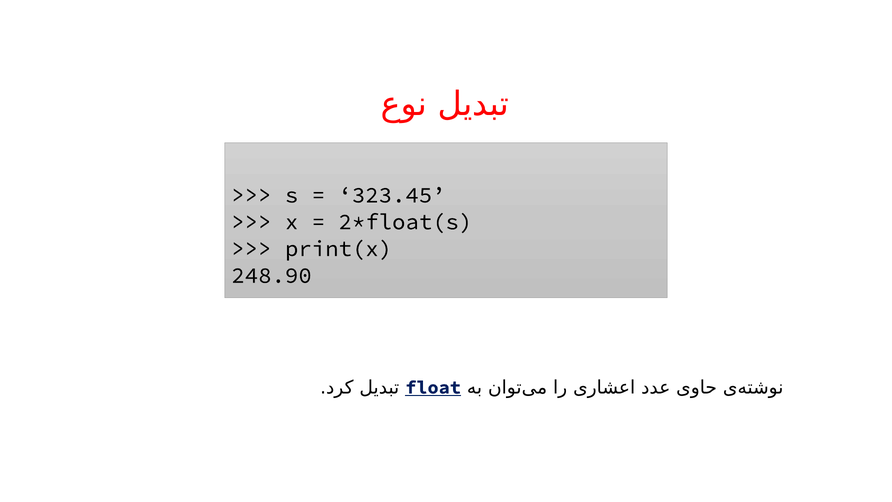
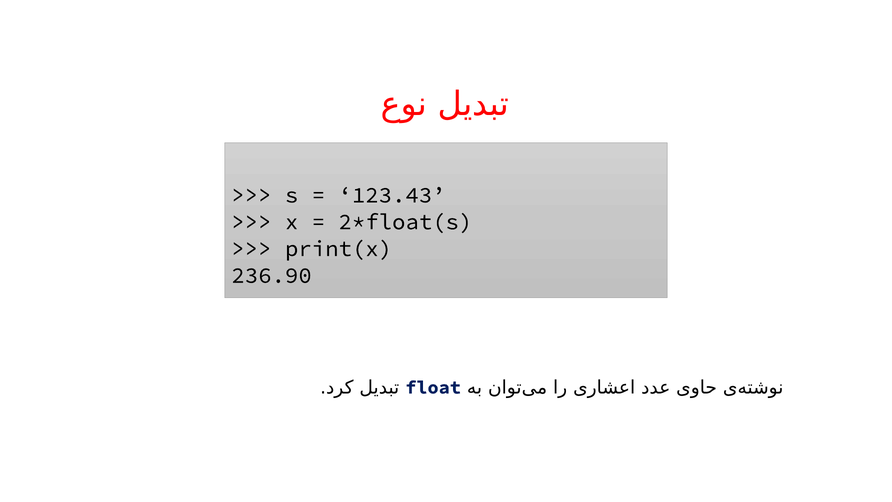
323.45: 323.45 -> 123.43 (392, 195)
248.90: 248.90 -> 236.90 (272, 275)
float underline: present -> none (433, 387)
